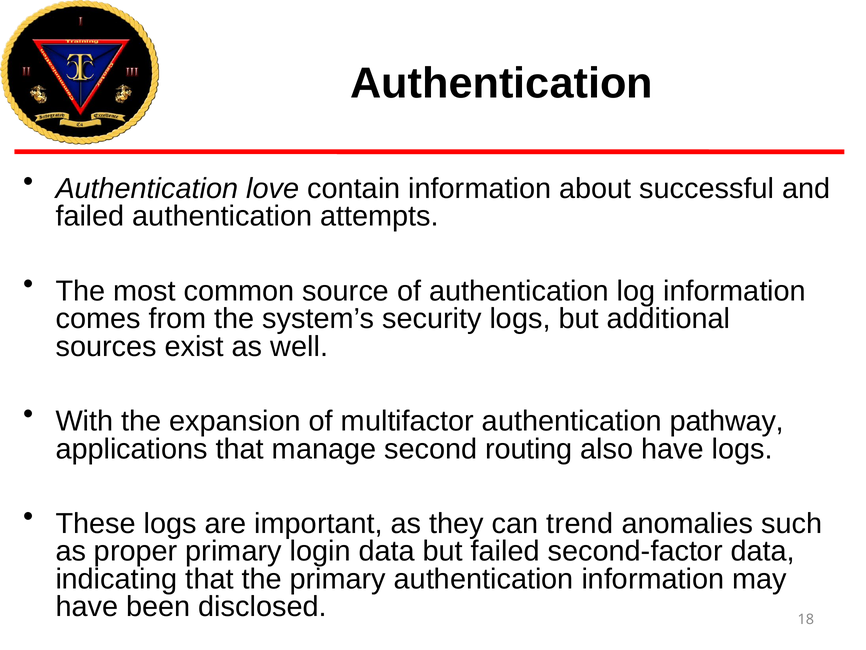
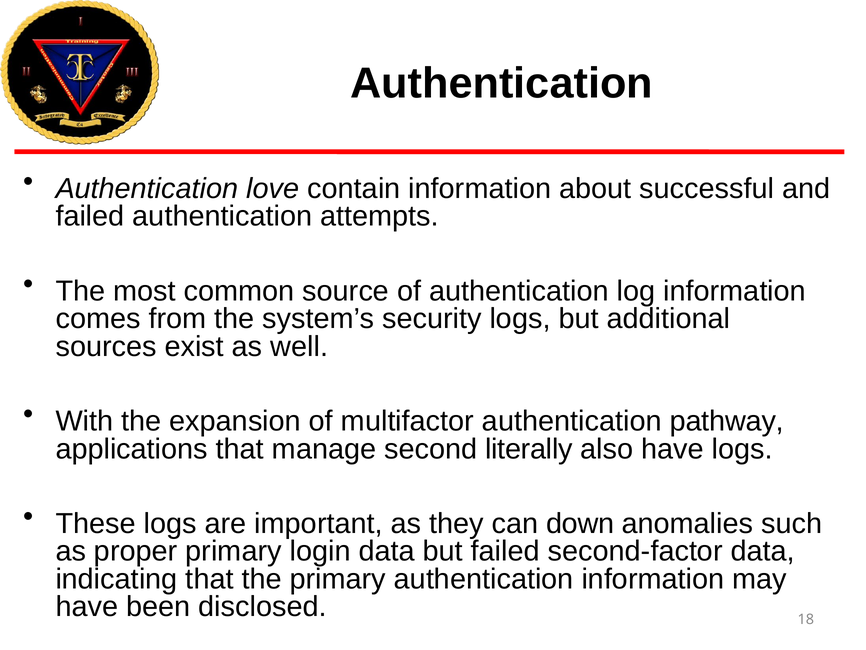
routing: routing -> literally (529, 449)
trend: trend -> down (580, 523)
